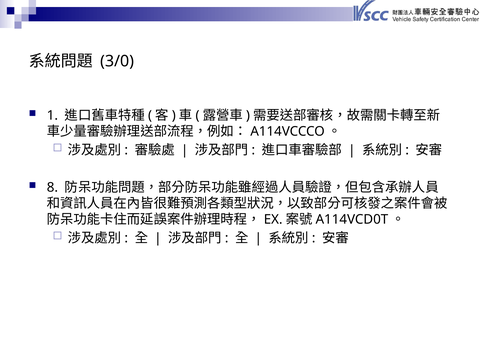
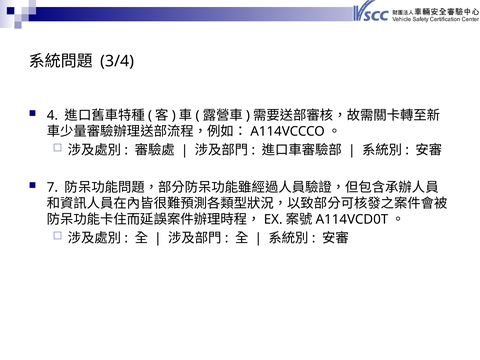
3/0: 3/0 -> 3/4 (117, 61)
1: 1 -> 4 (52, 115)
8: 8 -> 7 (52, 187)
